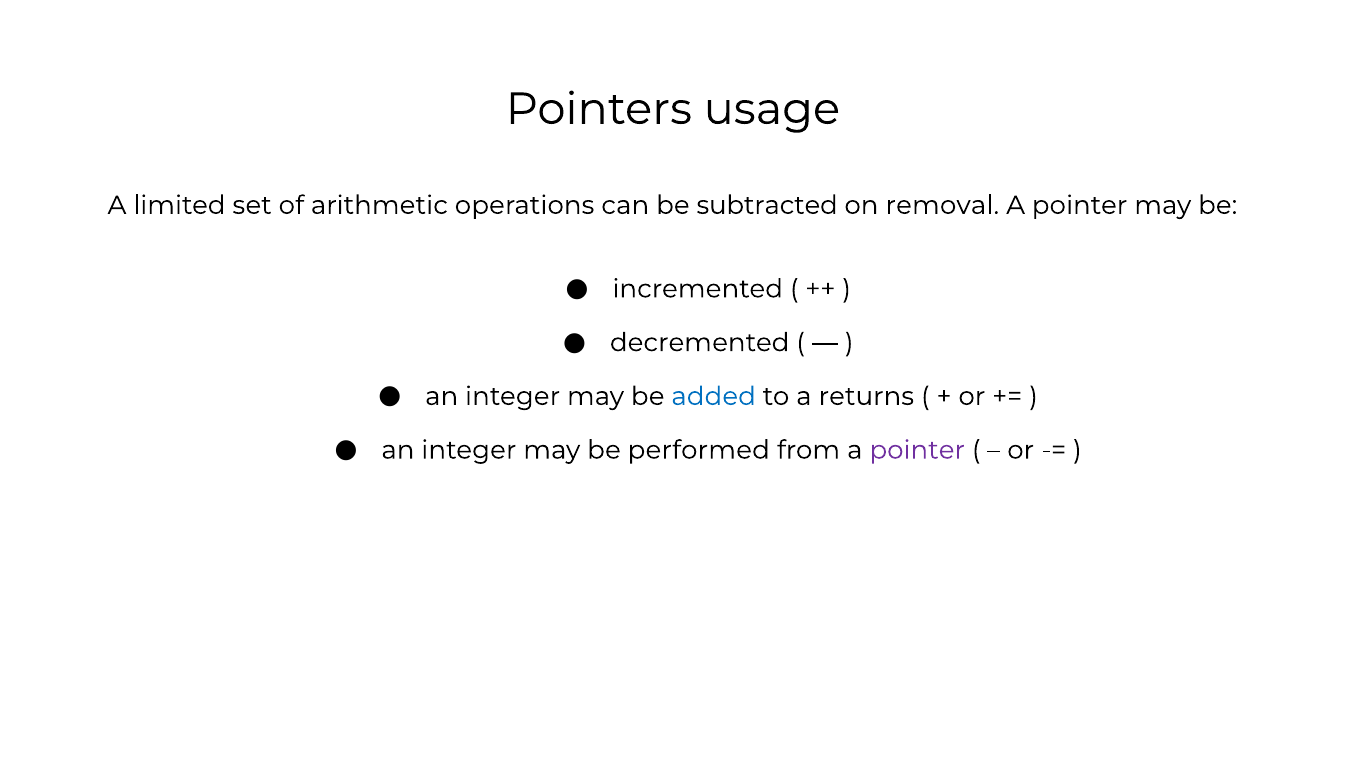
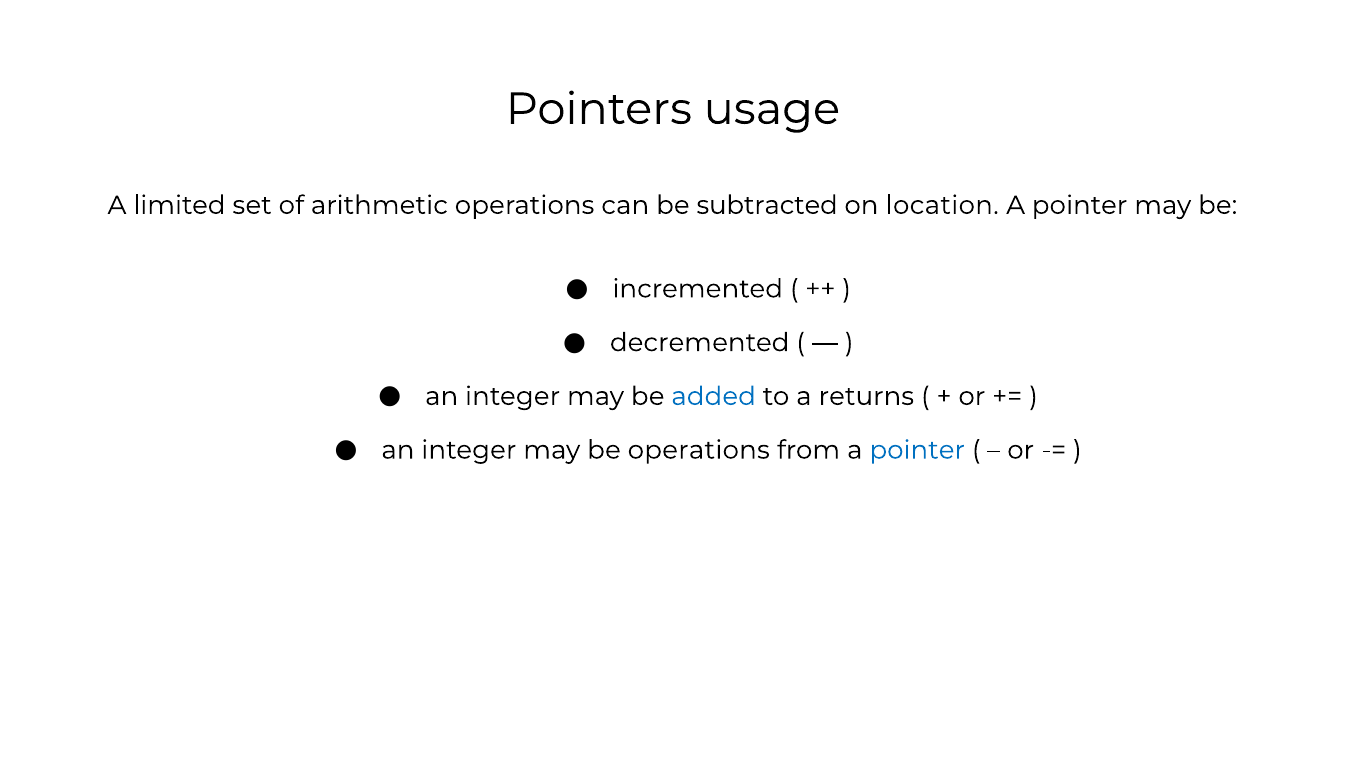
removal: removal -> location (942, 205)
be performed: performed -> operations (699, 450)
pointer colour: purple -> blue (917, 450)
